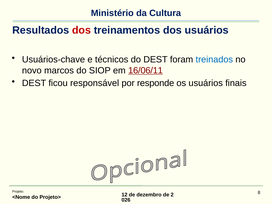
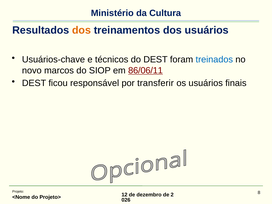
dos colour: red -> orange (82, 30)
16/06/11: 16/06/11 -> 86/06/11 (146, 70)
responde: responde -> transferir (156, 83)
